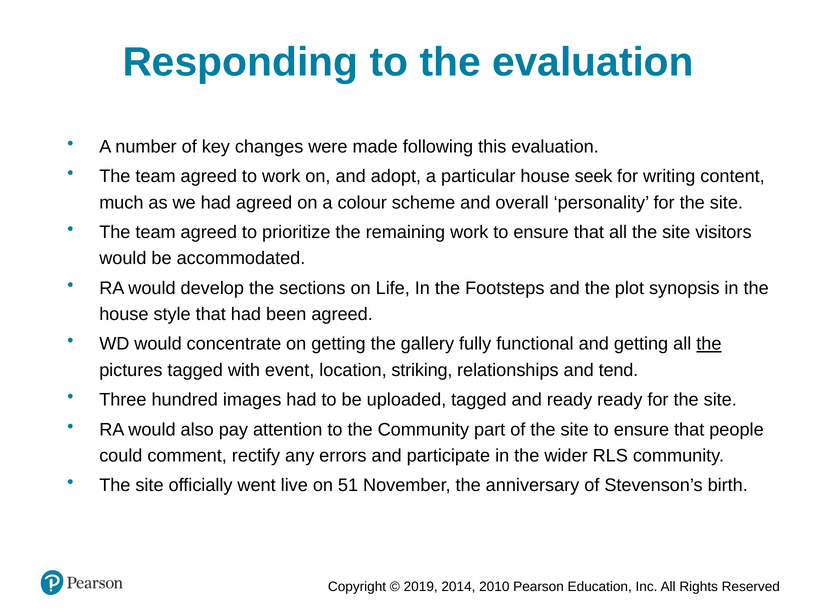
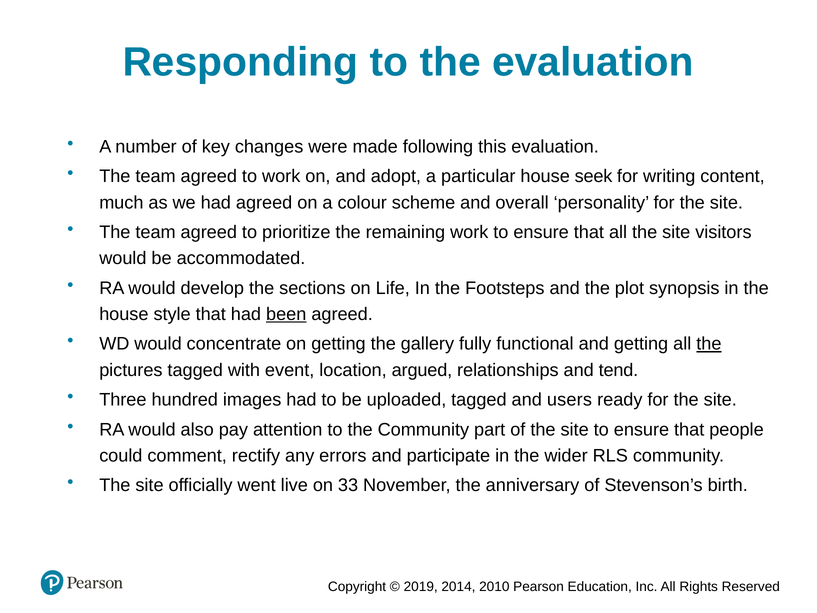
been underline: none -> present (286, 314)
striking: striking -> argued (422, 370)
and ready: ready -> users (569, 400)
51: 51 -> 33 (348, 485)
